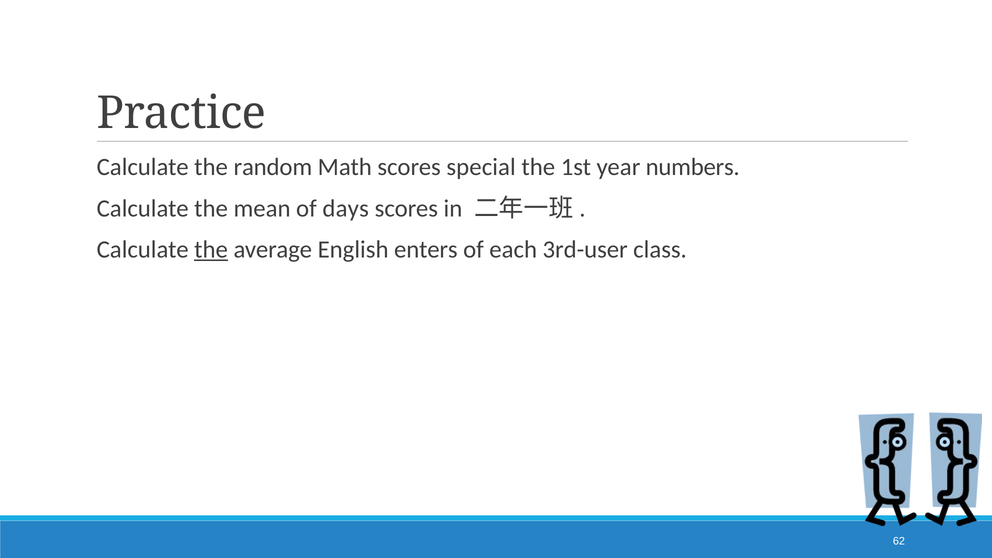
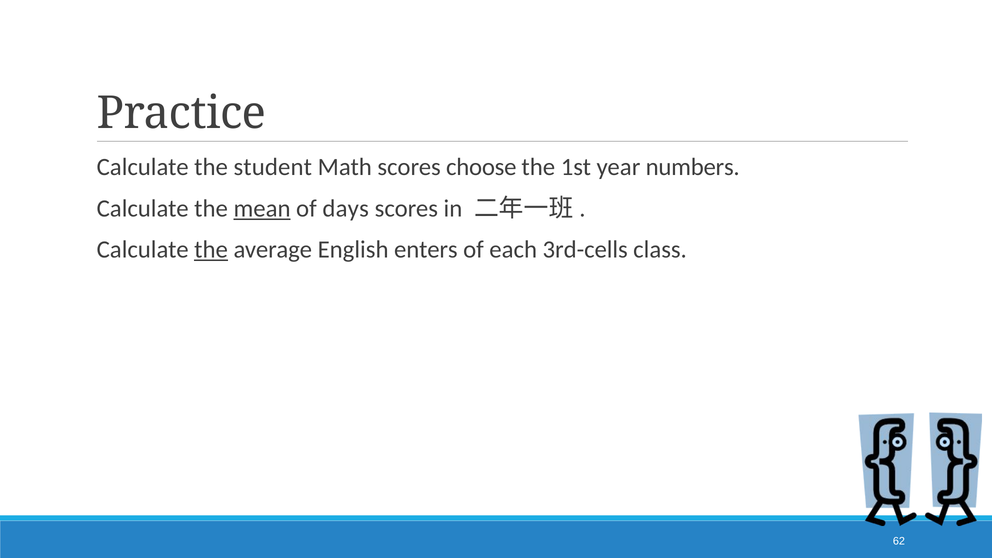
random: random -> student (273, 167)
special: special -> choose (481, 167)
mean underline: none -> present (262, 208)
3rd-user: 3rd-user -> 3rd-cells (585, 250)
